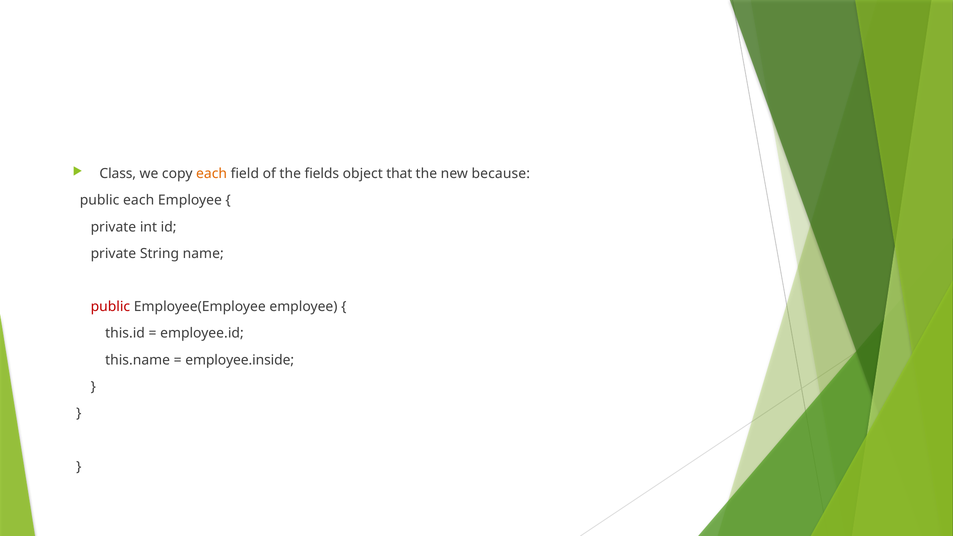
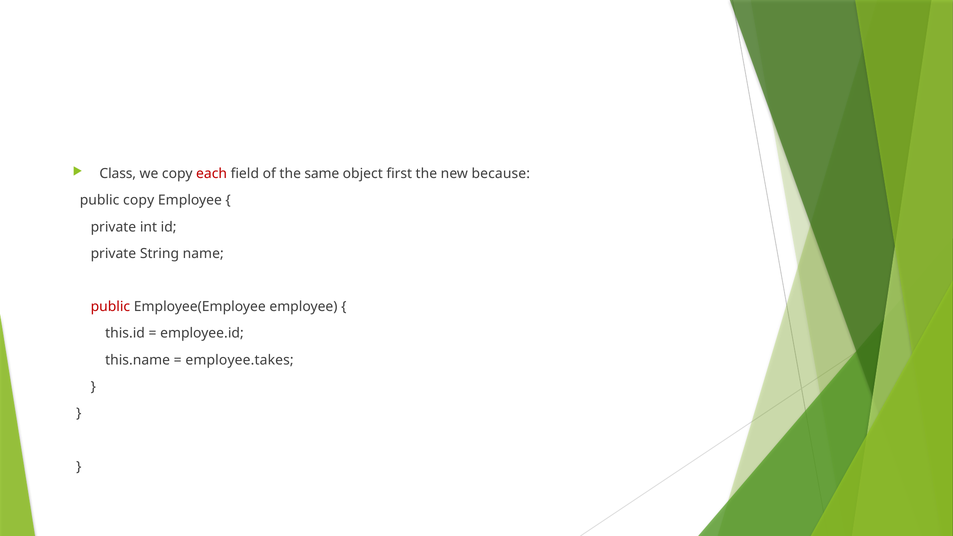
each colour: orange -> red (212, 174)
fields: fields -> same (322, 174)
that: that -> first (399, 174)
public each: each -> copy (139, 200)
employee.inside: employee.inside -> employee.takes (240, 360)
